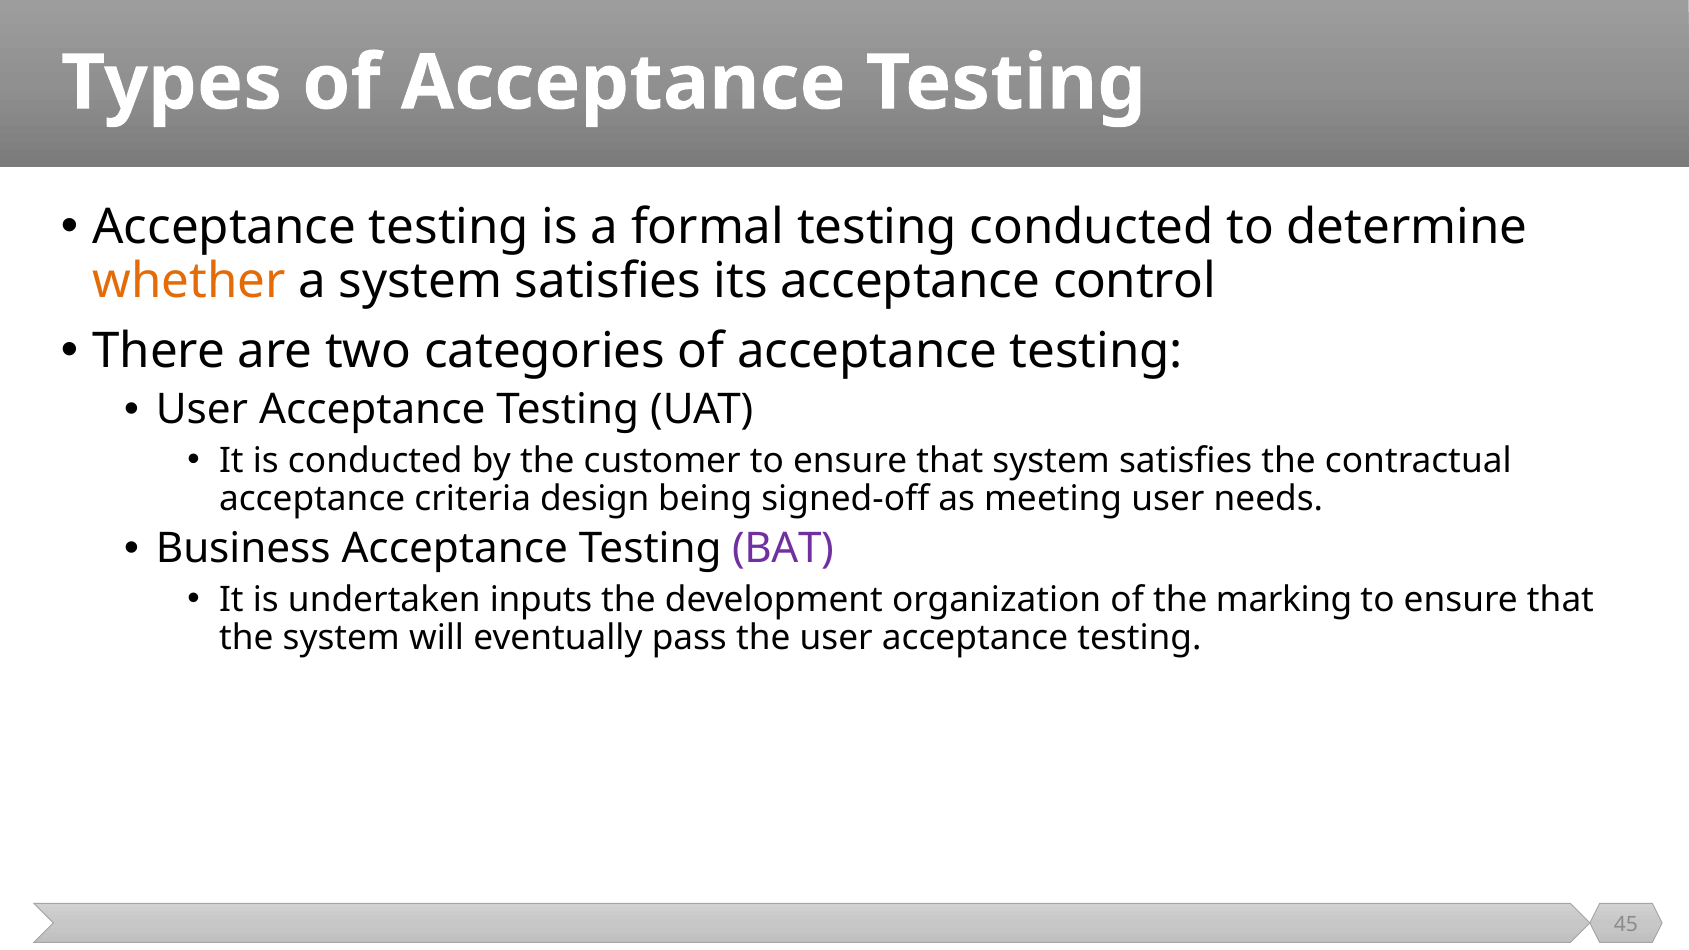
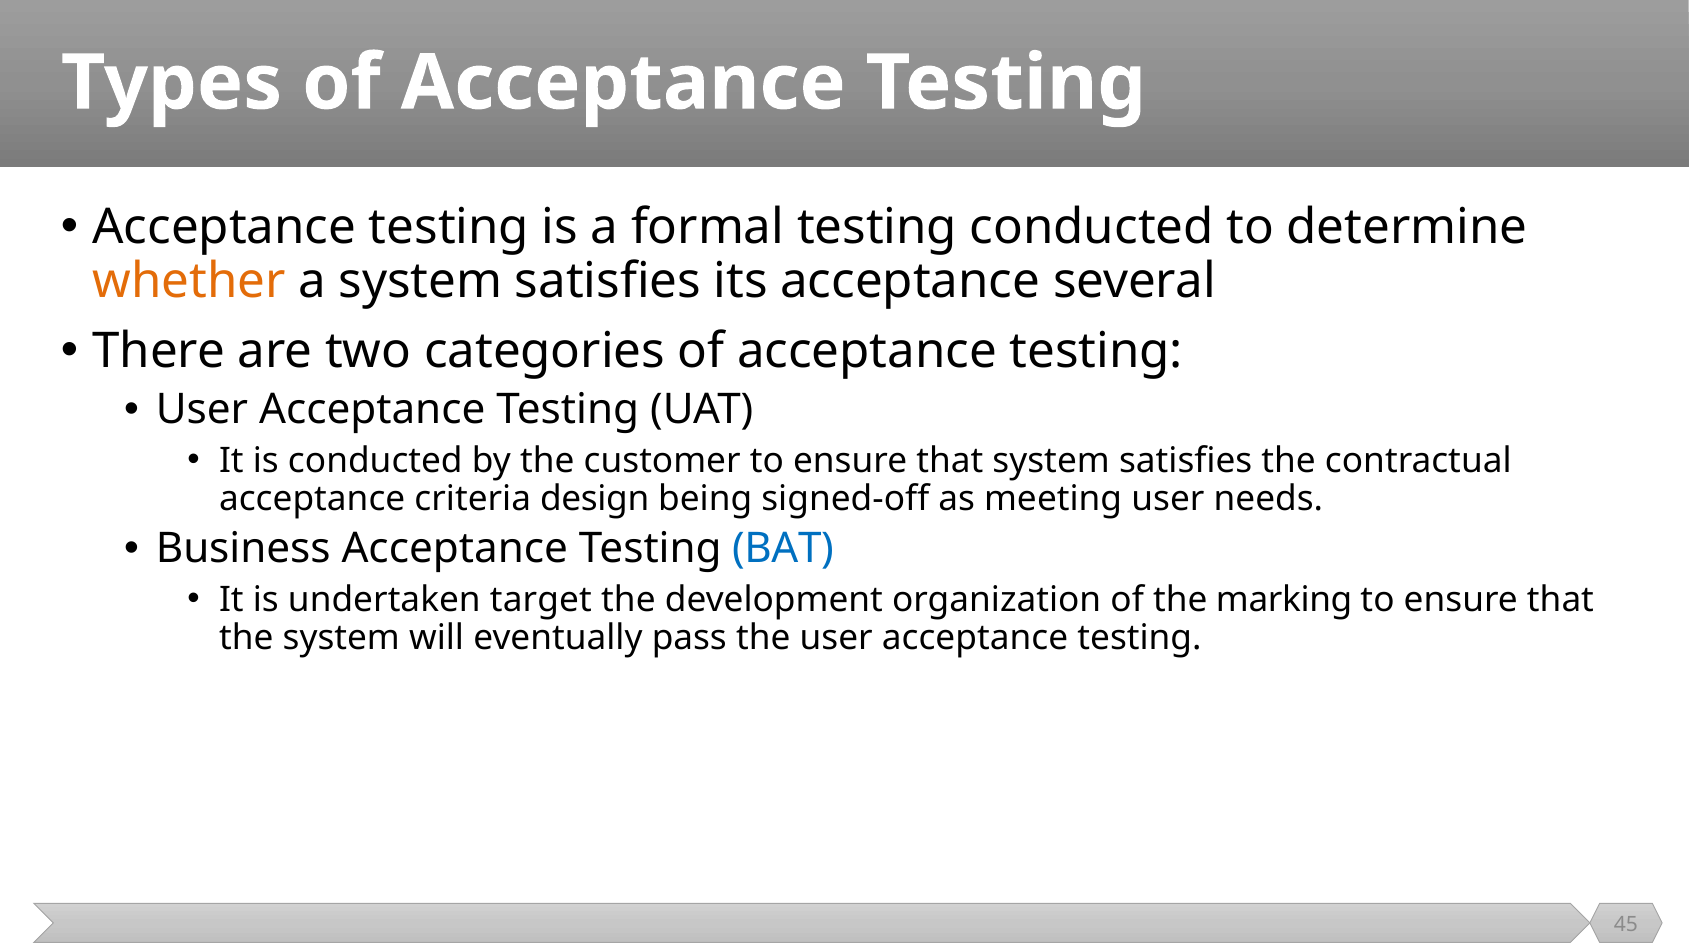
control: control -> several (1135, 281)
BAT colour: purple -> blue (783, 549)
inputs: inputs -> target (541, 600)
